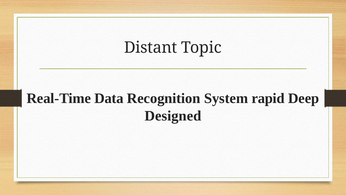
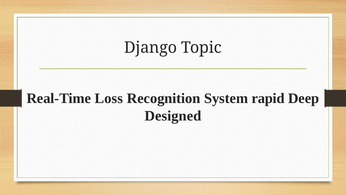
Distant: Distant -> Django (151, 47)
Data: Data -> Loss (109, 98)
